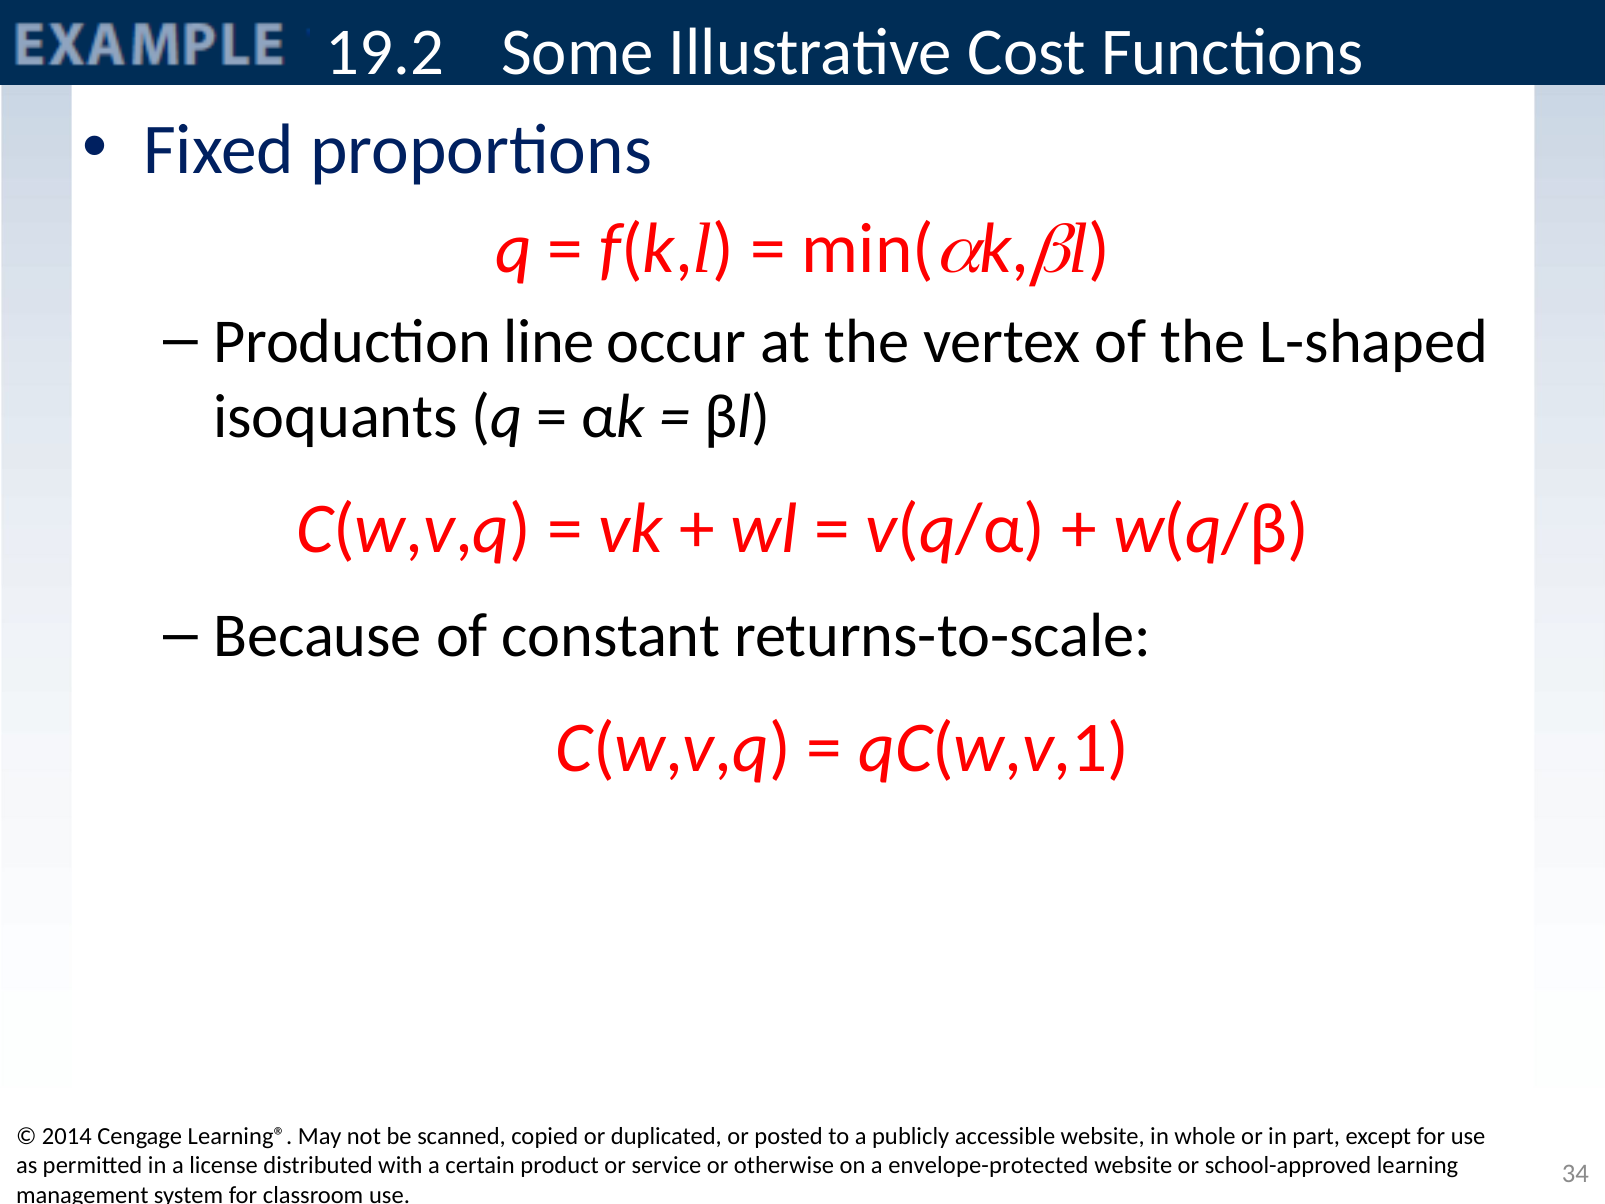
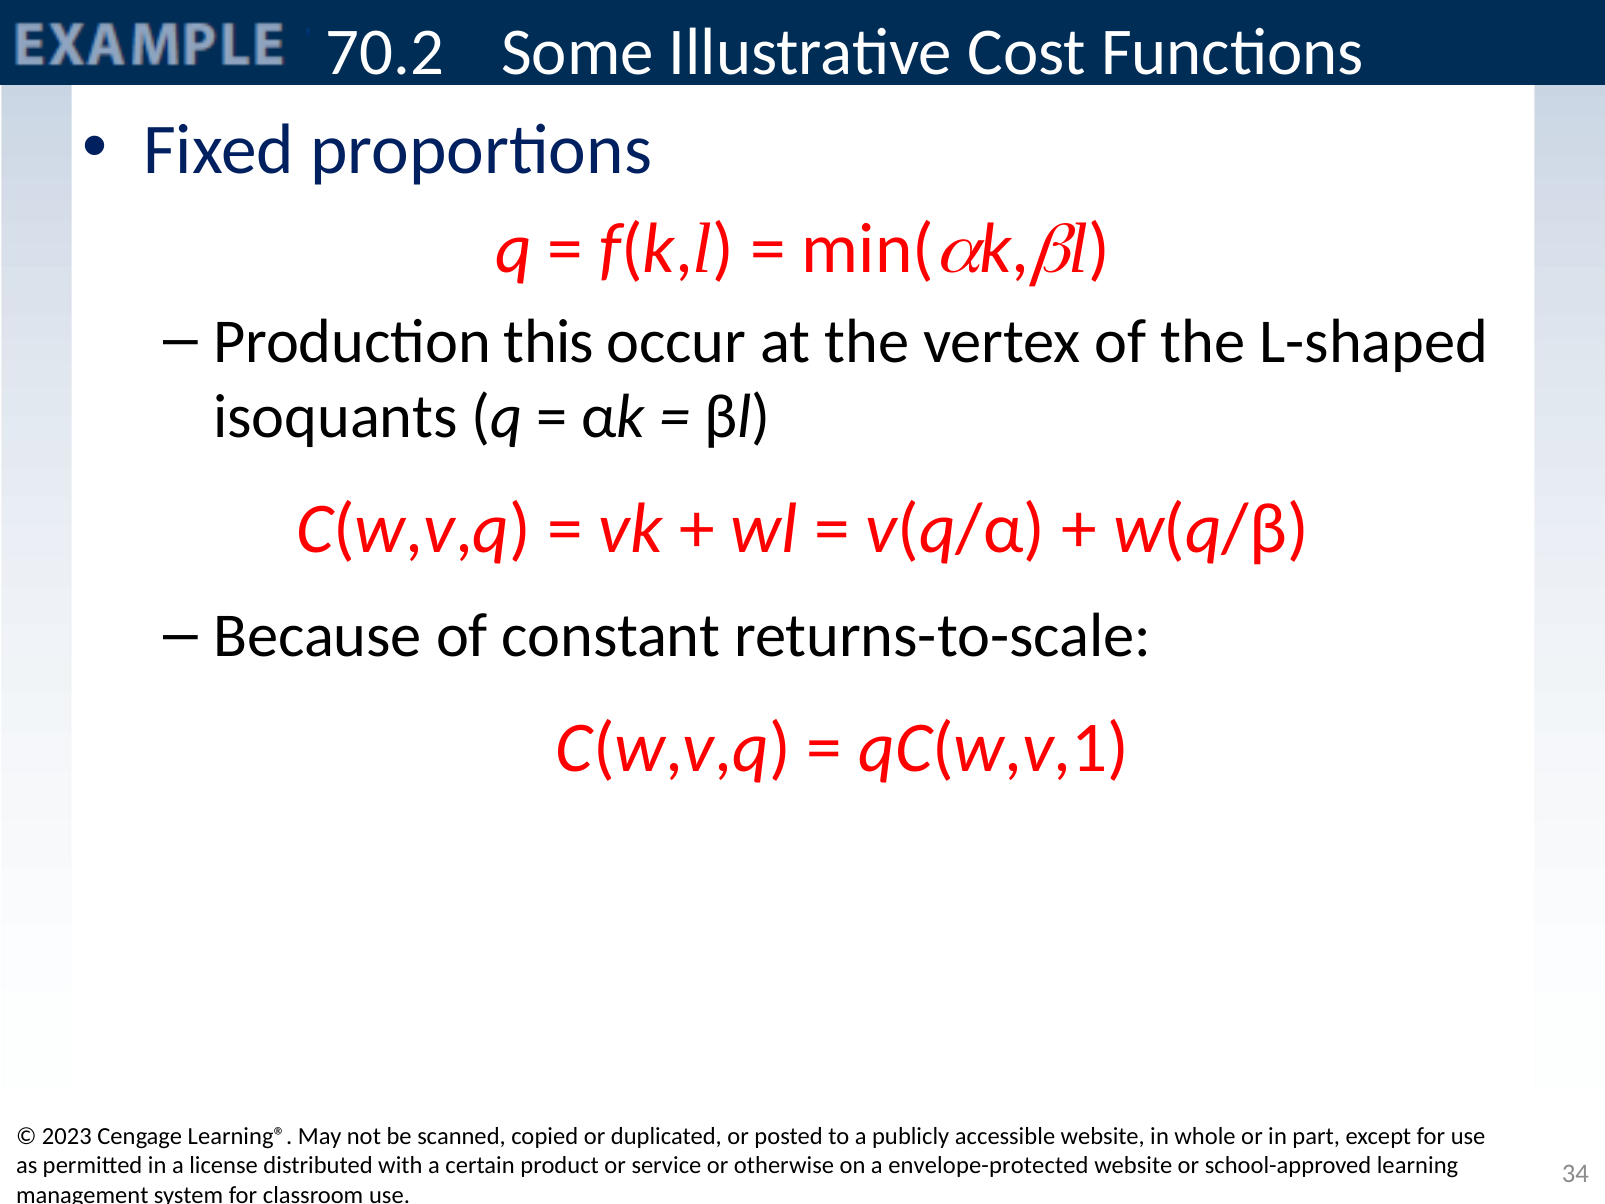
19.2: 19.2 -> 70.2 (385, 53)
line: line -> this (549, 342)
2014: 2014 -> 2023 (67, 1136)
